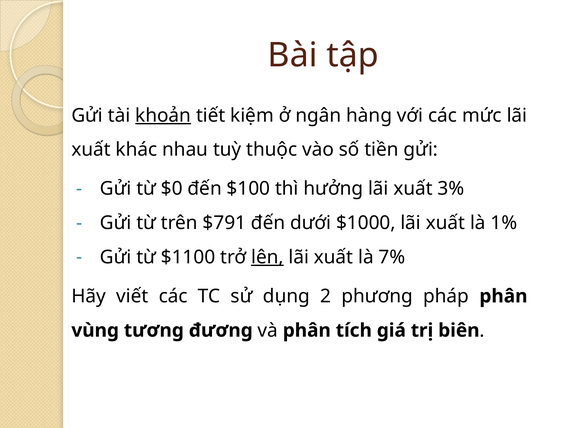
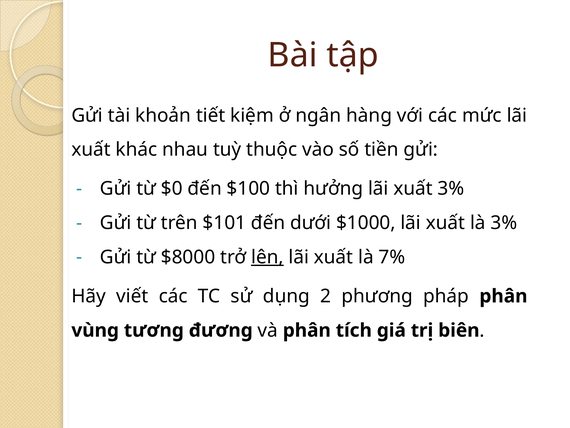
khoản underline: present -> none (163, 115)
$791: $791 -> $101 (224, 223)
là 1%: 1% -> 3% (504, 223)
$1100: $1100 -> $8000 (188, 257)
